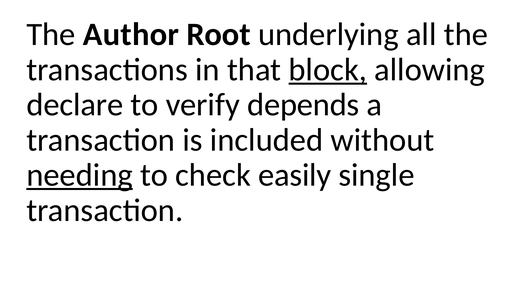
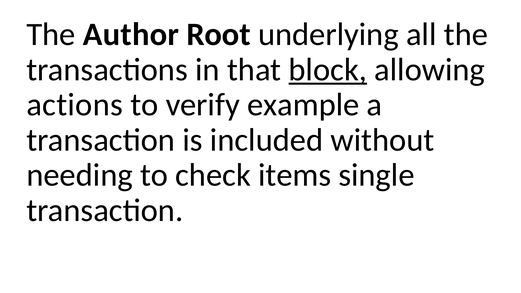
declare: declare -> actions (75, 105)
depends: depends -> example (303, 105)
needing underline: present -> none (80, 175)
easily: easily -> items (295, 175)
